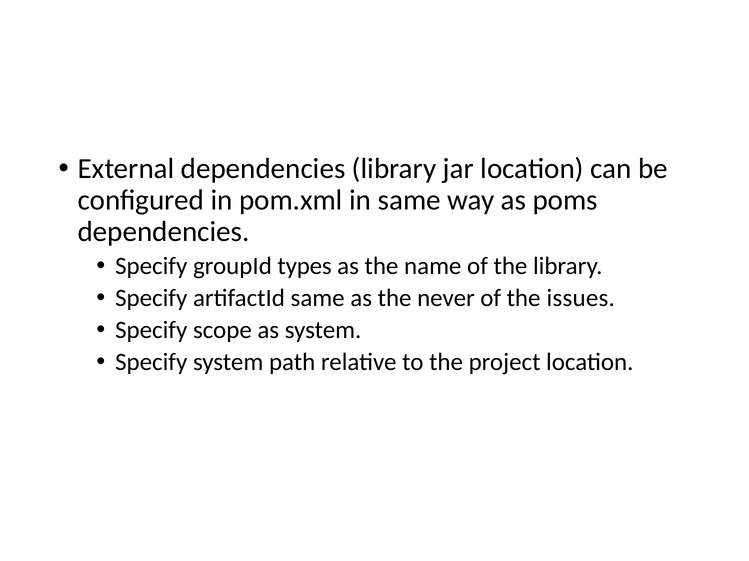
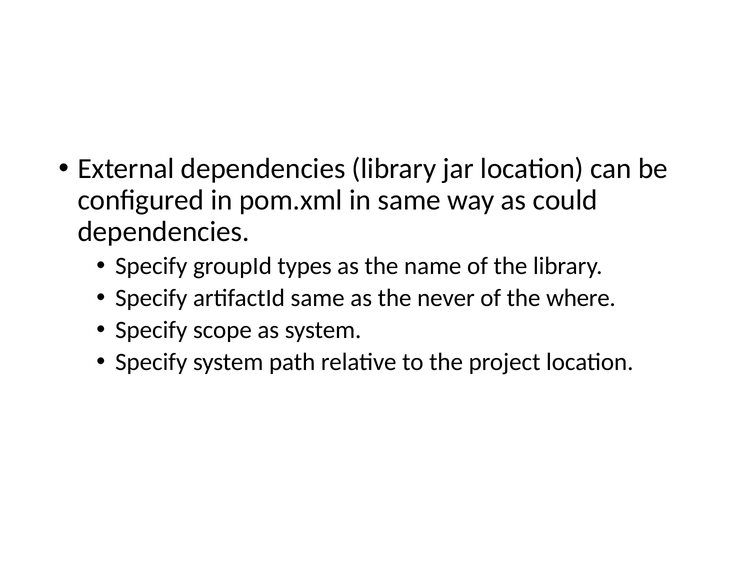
poms: poms -> could (565, 200)
issues: issues -> where (581, 298)
